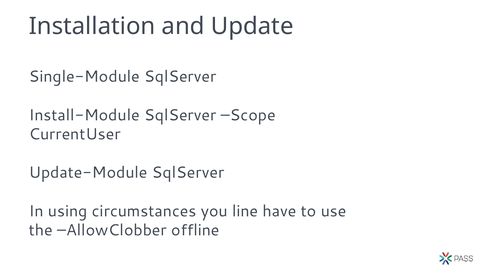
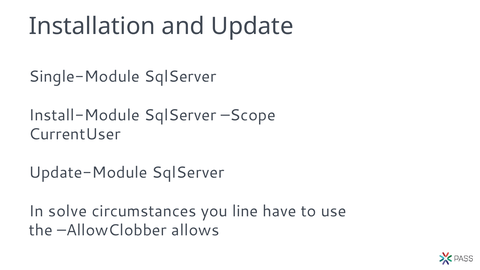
using: using -> solve (68, 211)
offline: offline -> allows (195, 230)
